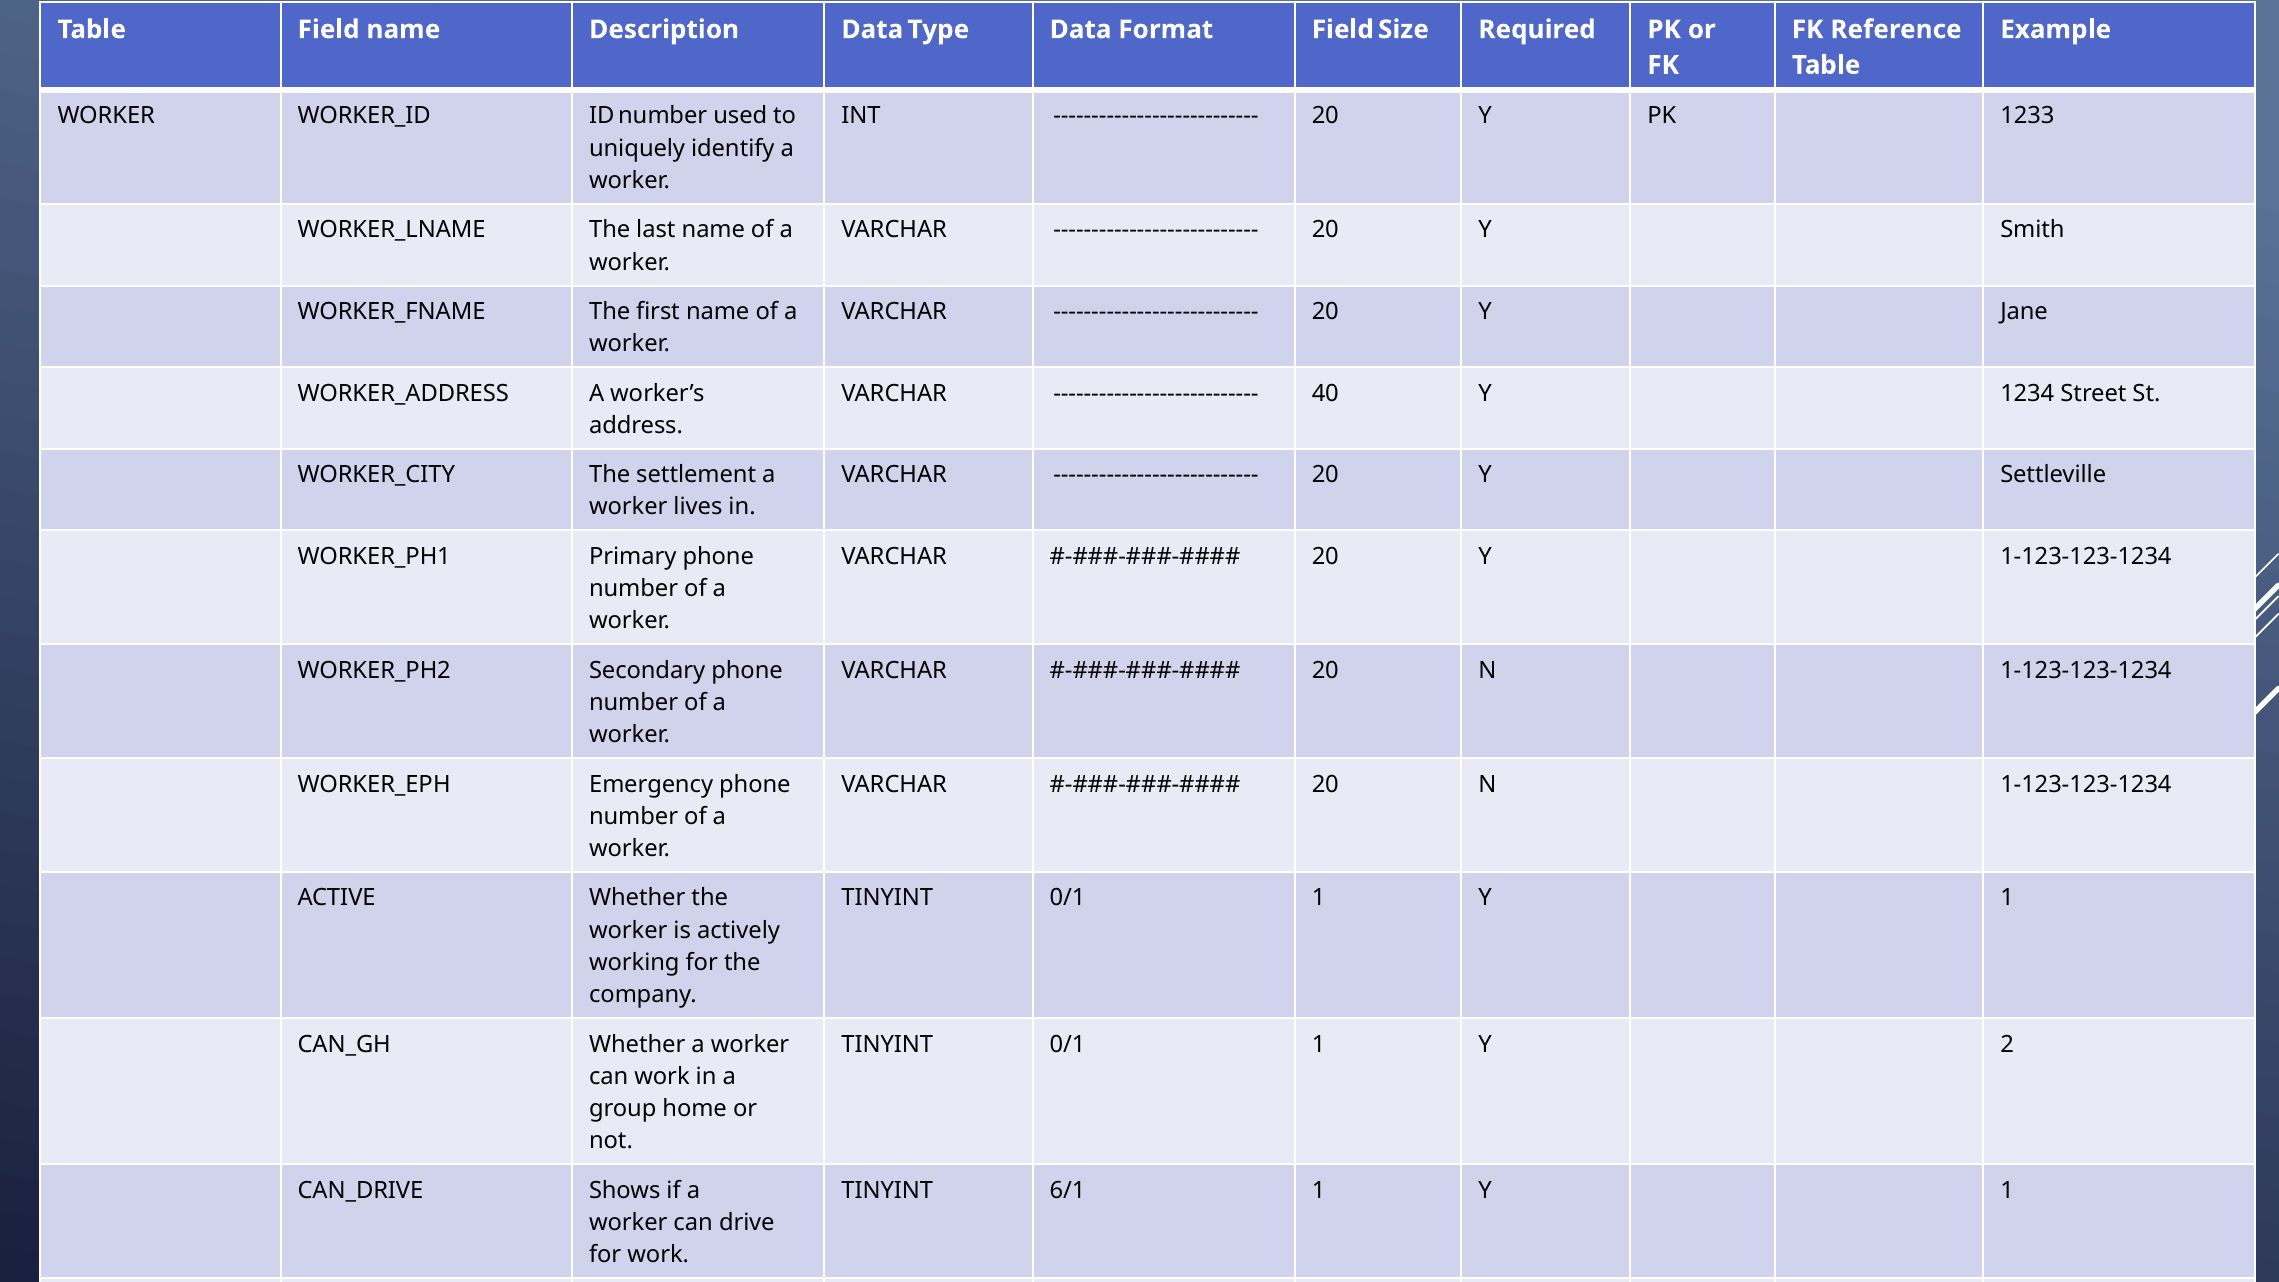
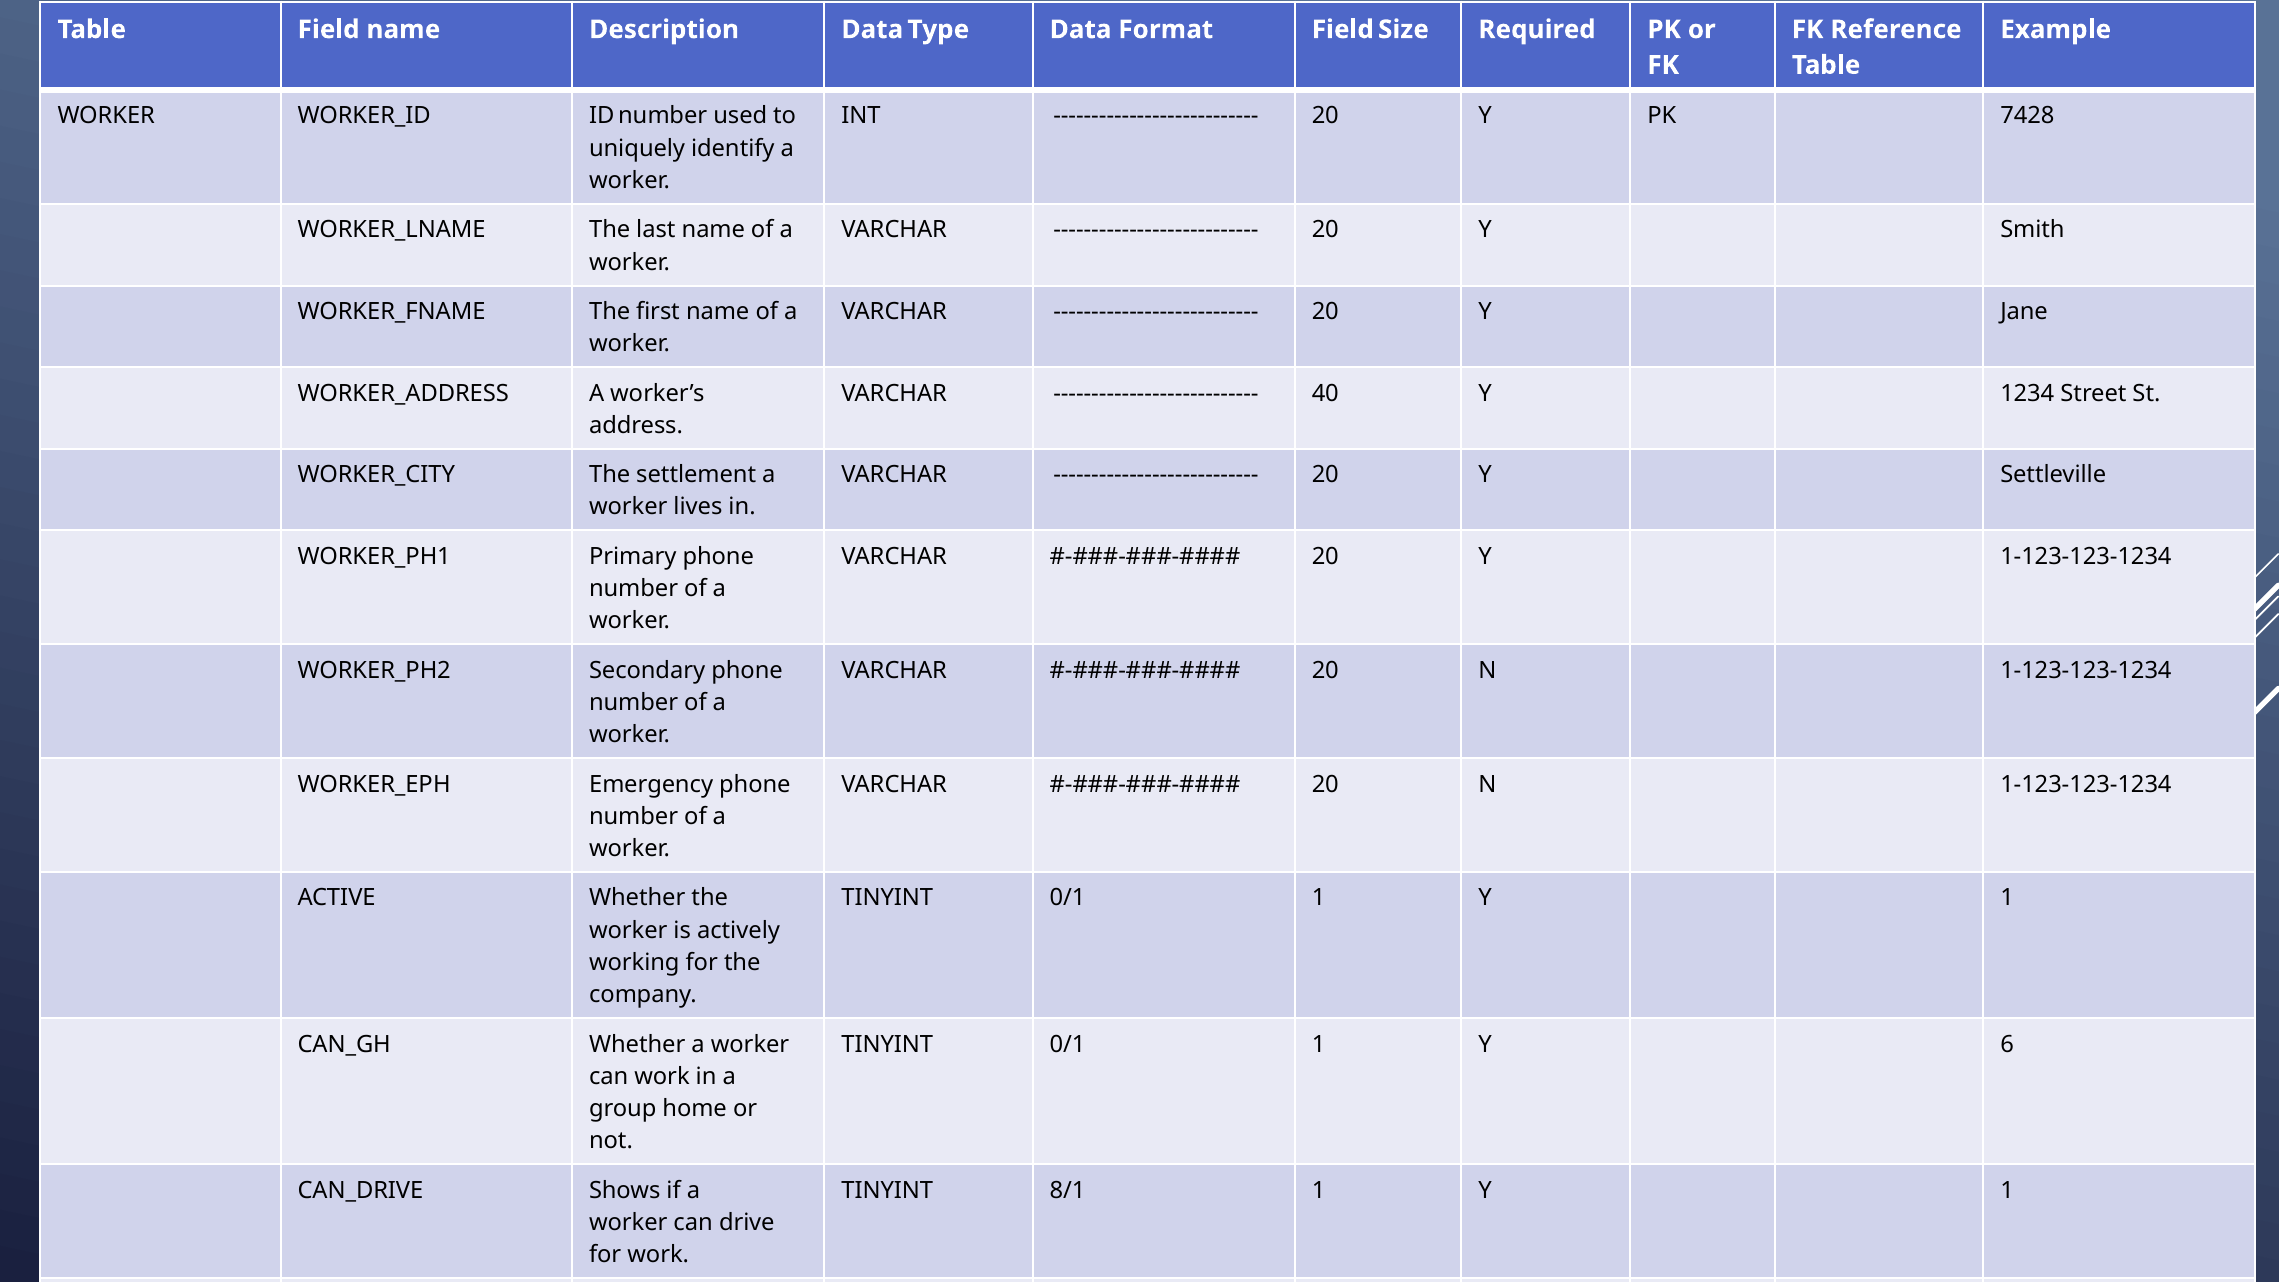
1233: 1233 -> 7428 (2027, 116)
2: 2 -> 6 (2007, 1044)
6/1: 6/1 -> 8/1 (1068, 1190)
